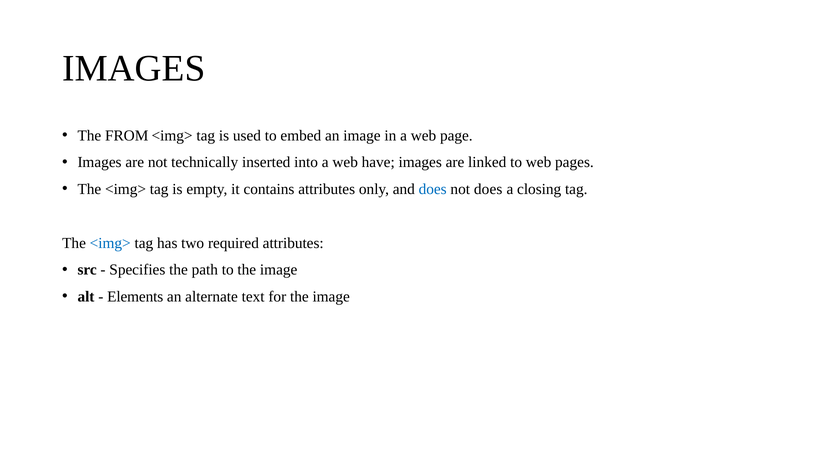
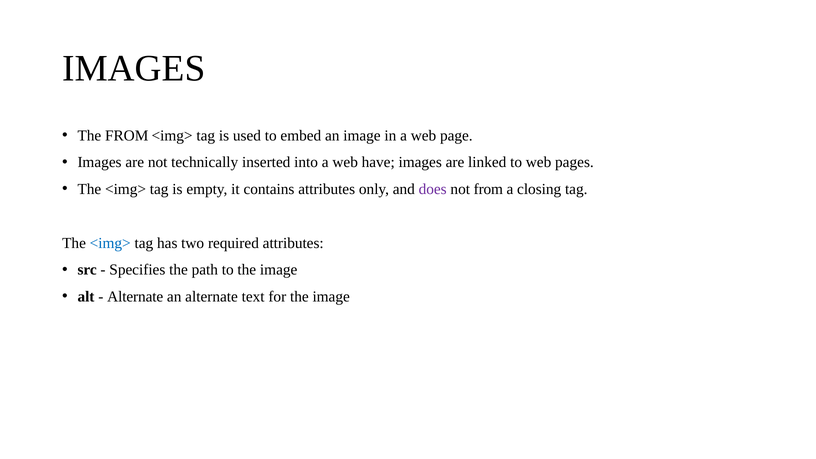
does colour: blue -> purple (433, 189)
not does: does -> from (488, 189)
Elements: Elements -> Alternate (135, 297)
